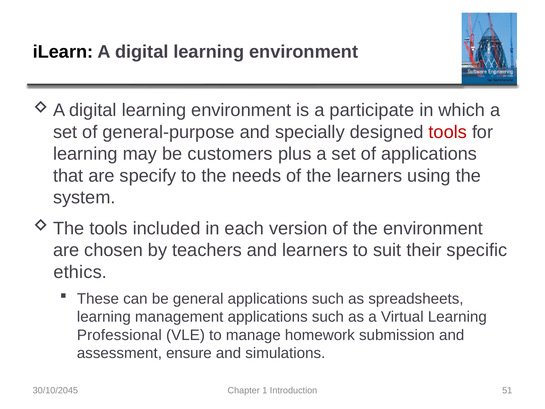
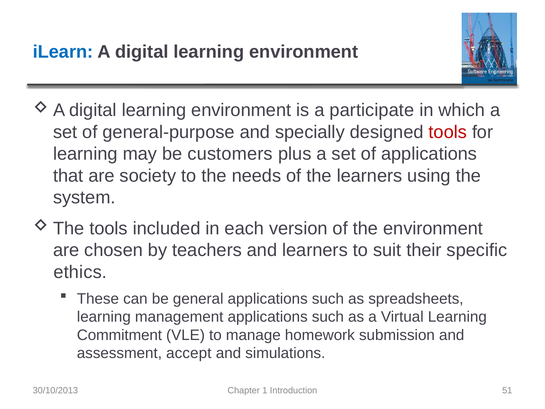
iLearn colour: black -> blue (63, 52)
specify: specify -> society (148, 176)
Professional: Professional -> Commitment (119, 335)
ensure: ensure -> accept (189, 353)
30/10/2045: 30/10/2045 -> 30/10/2013 (55, 390)
